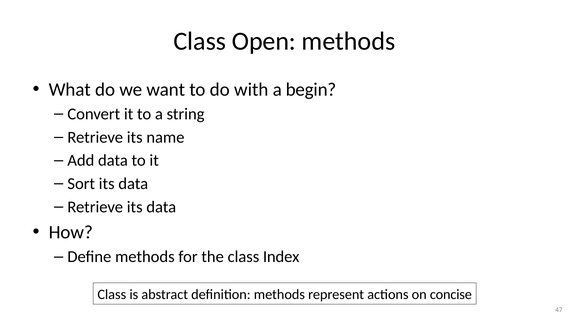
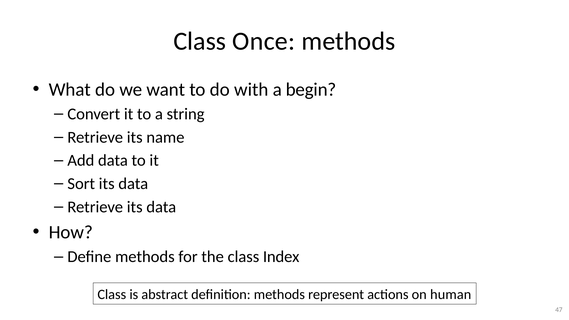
Open: Open -> Once (264, 41)
concise: concise -> human (451, 295)
